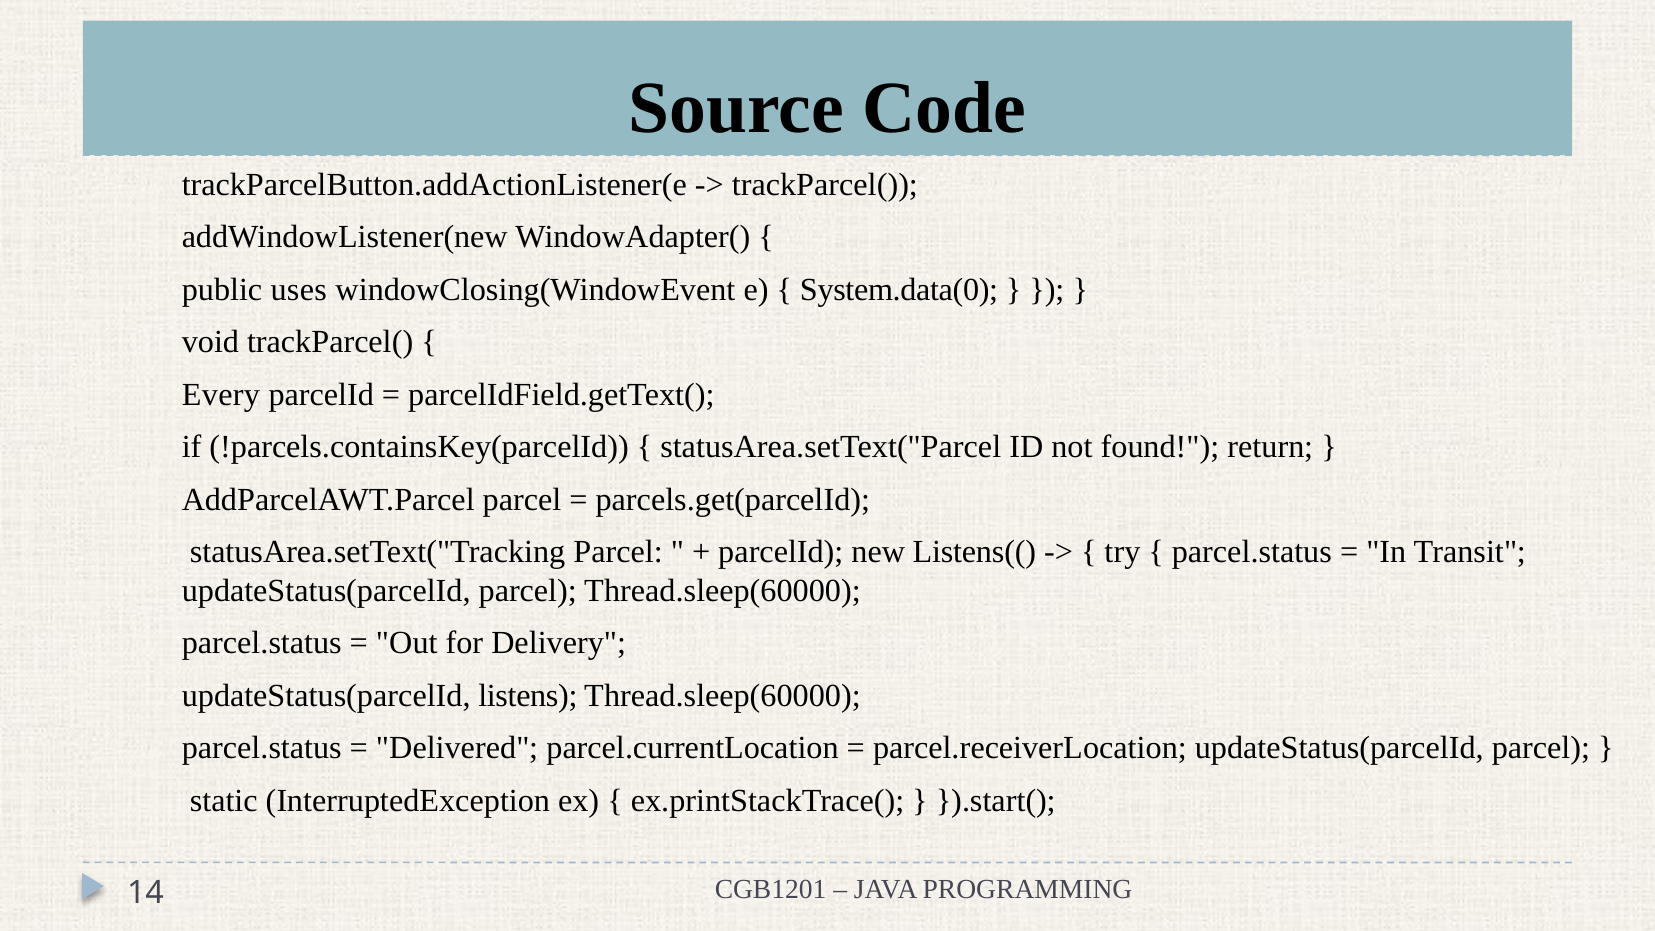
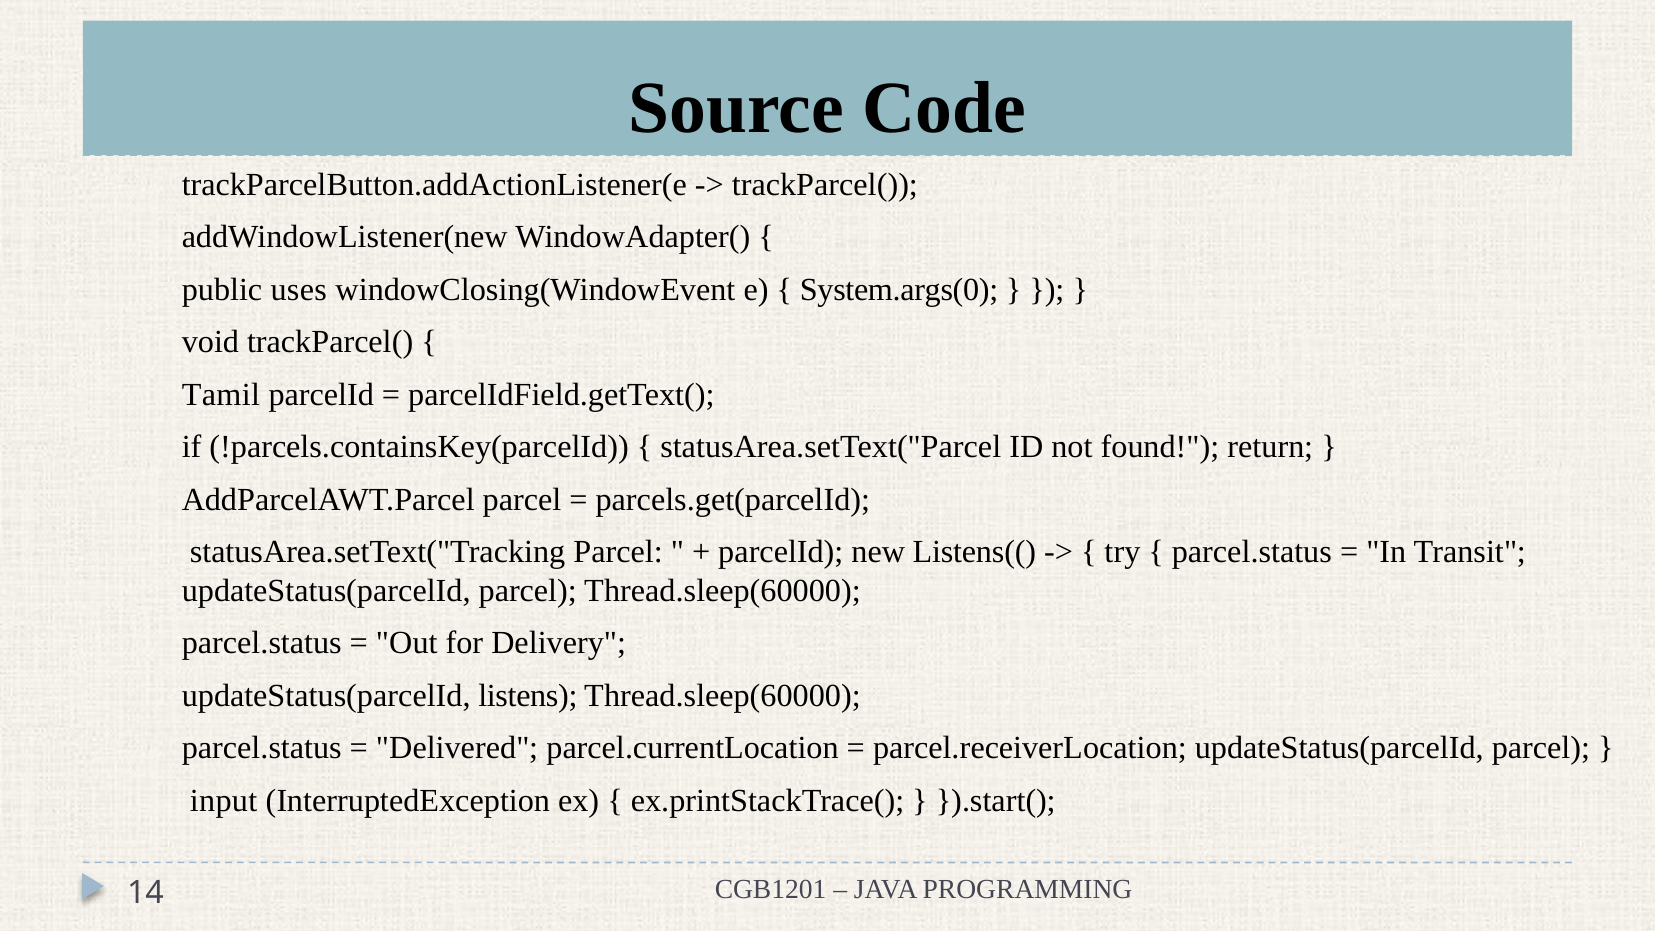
System.data(0: System.data(0 -> System.args(0 (899, 290)
Every: Every -> Tamil (221, 395)
static: static -> input (224, 800)
